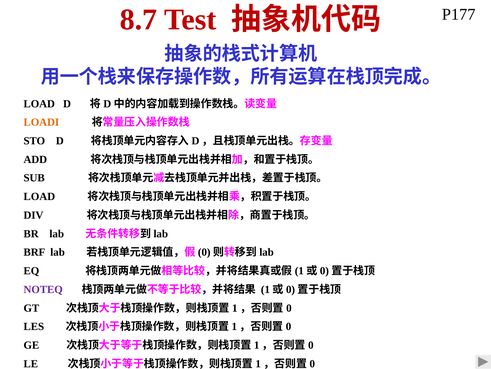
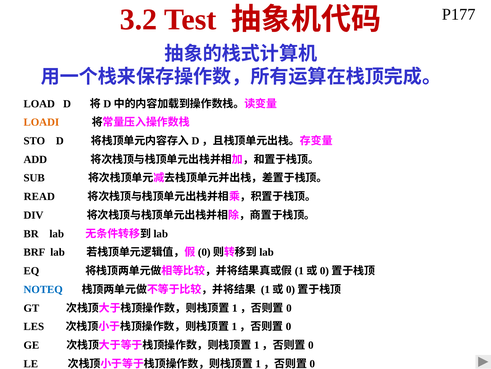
8.7: 8.7 -> 3.2 (139, 19)
LOAD: LOAD -> READ (39, 196)
NOTEQ colour: purple -> blue (43, 289)
